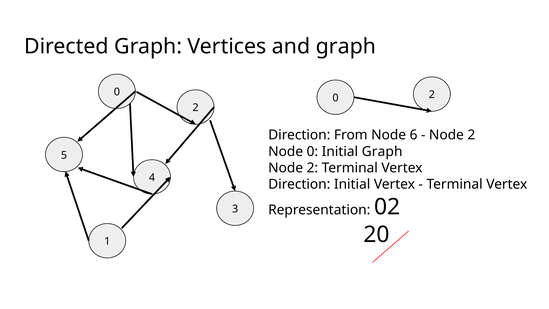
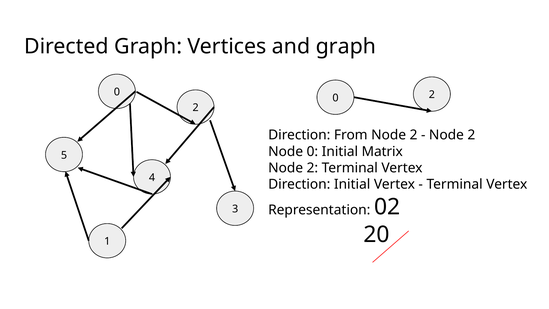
From Node 6: 6 -> 2 (414, 135)
Initial Graph: Graph -> Matrix (382, 151)
